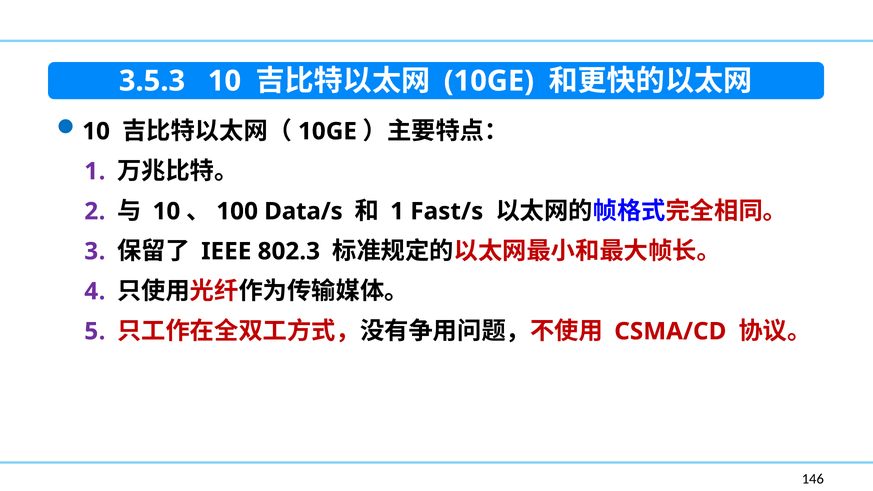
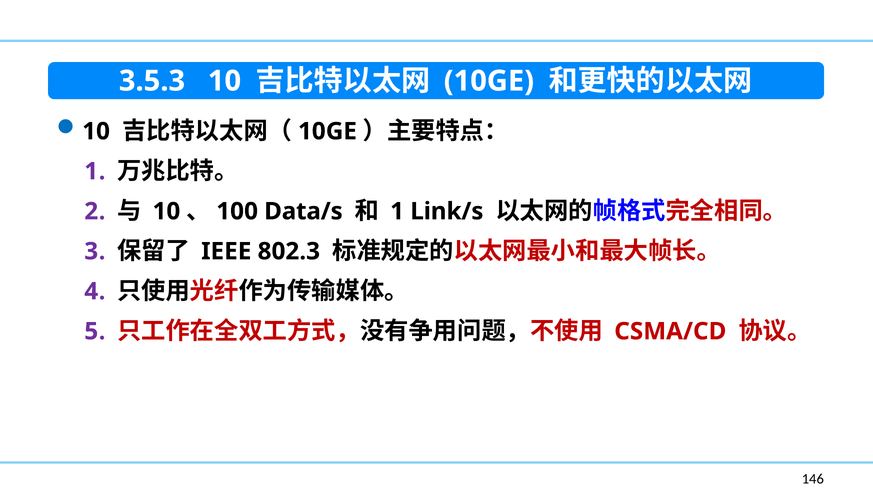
Fast/s: Fast/s -> Link/s (447, 211)
